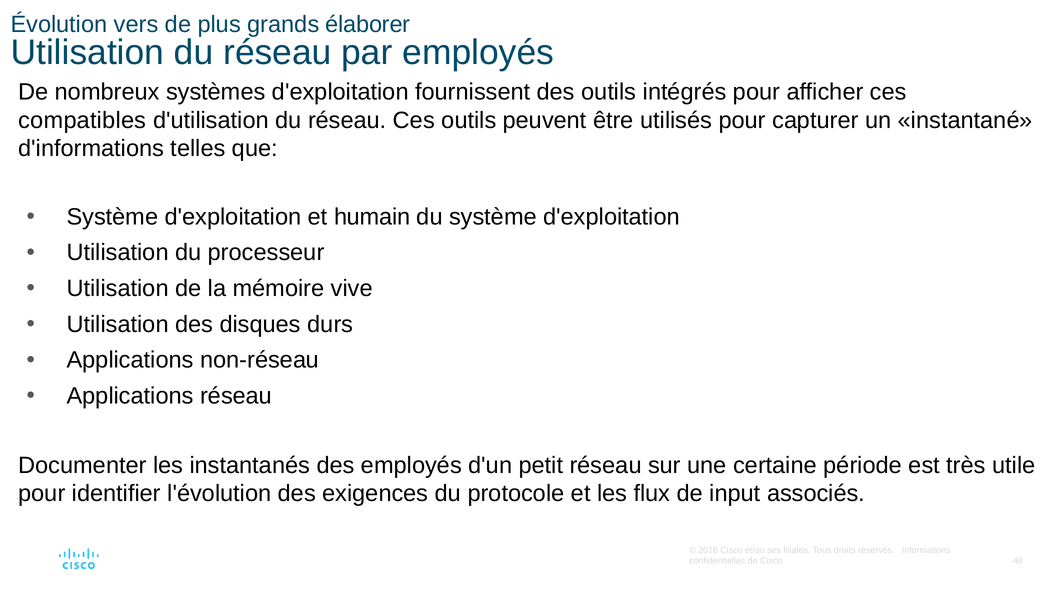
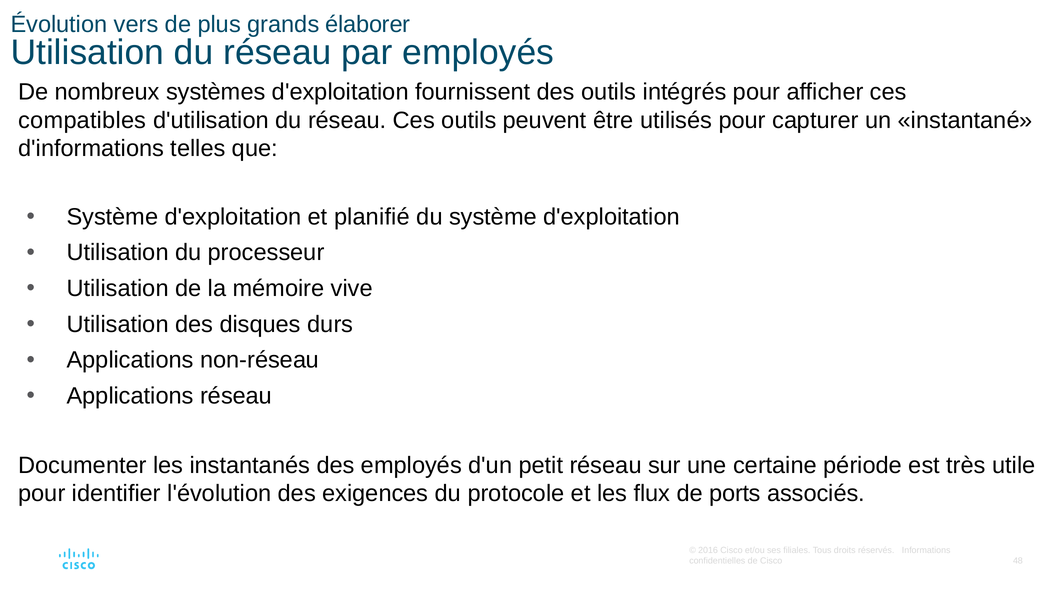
humain: humain -> planifié (372, 217)
input: input -> ports (735, 494)
